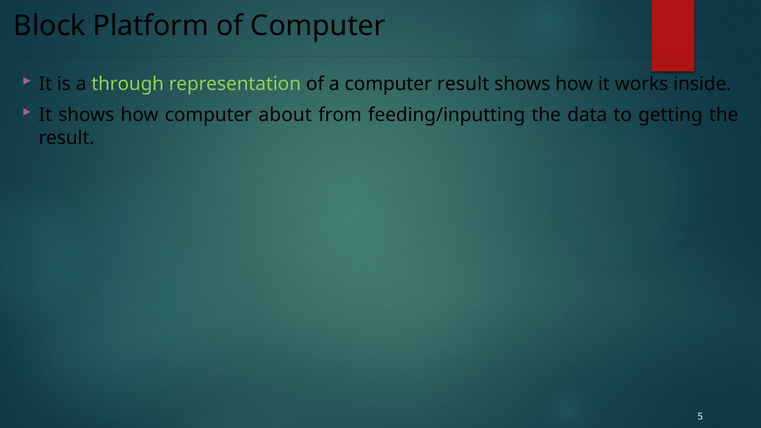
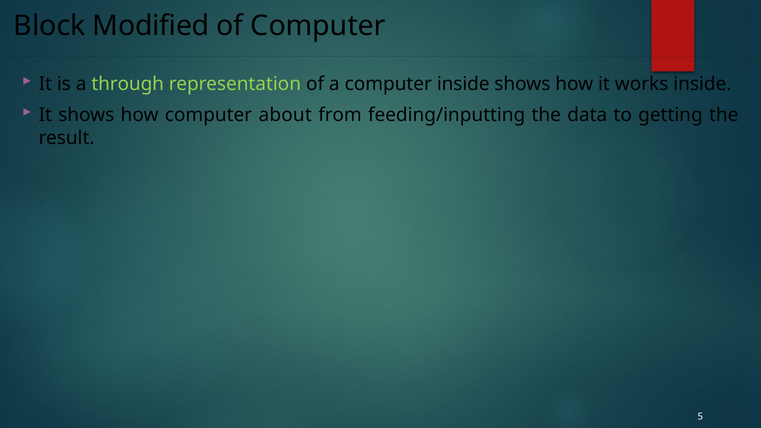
Platform: Platform -> Modified (151, 26)
computer result: result -> inside (463, 84)
